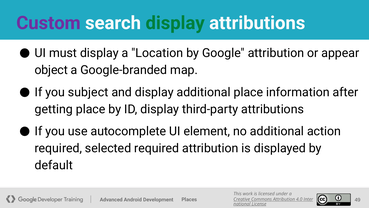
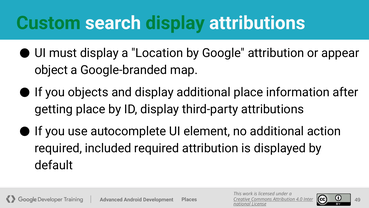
Custom colour: purple -> green (48, 23)
subject: subject -> objects (88, 92)
selected: selected -> included (108, 148)
